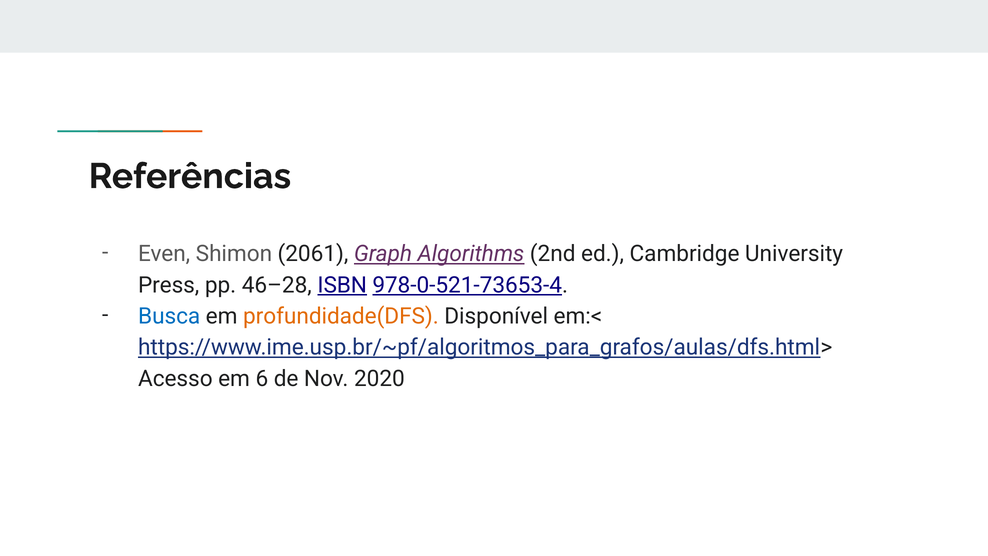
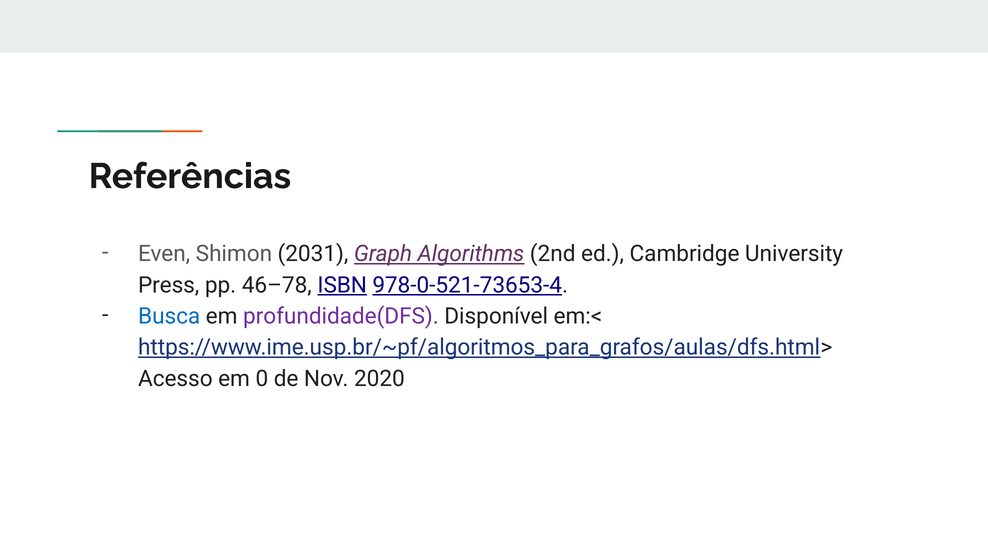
2061: 2061 -> 2031 (313, 254)
46–28: 46–28 -> 46–78 (277, 285)
profundidade(DFS colour: orange -> purple (341, 316)
6: 6 -> 0 (262, 379)
